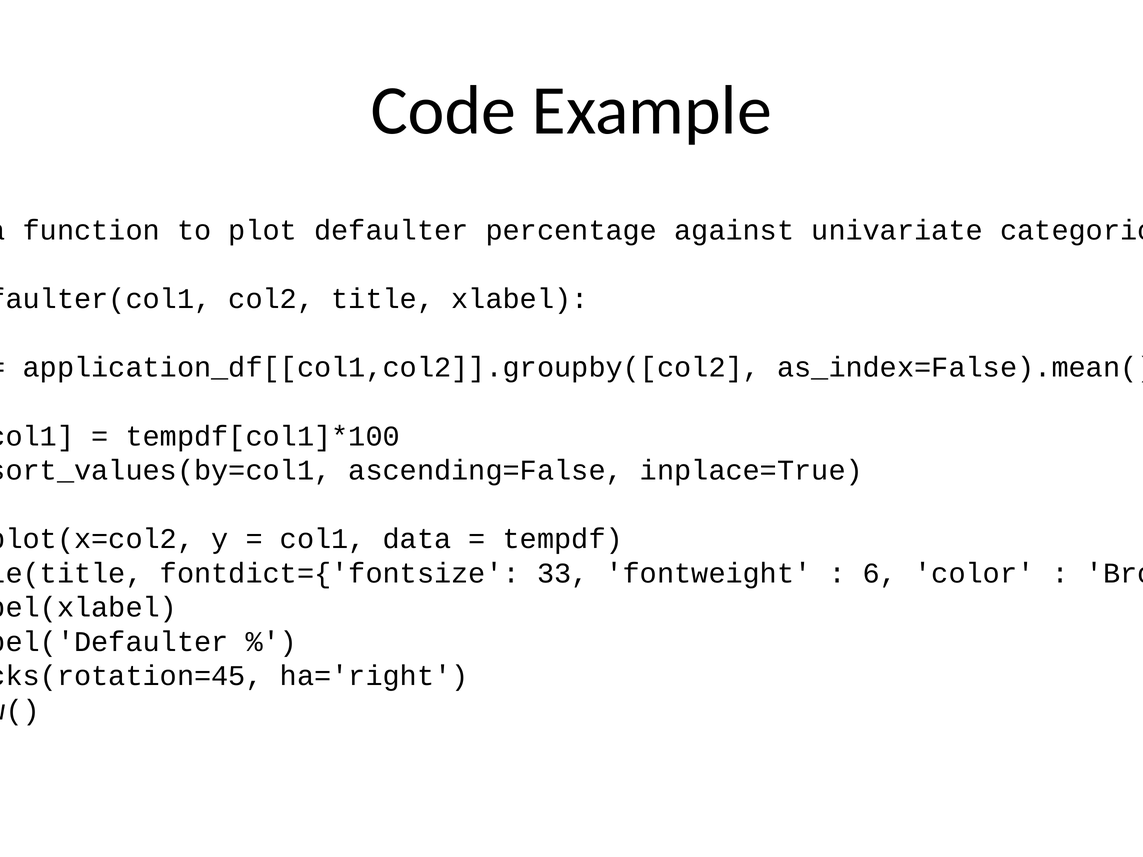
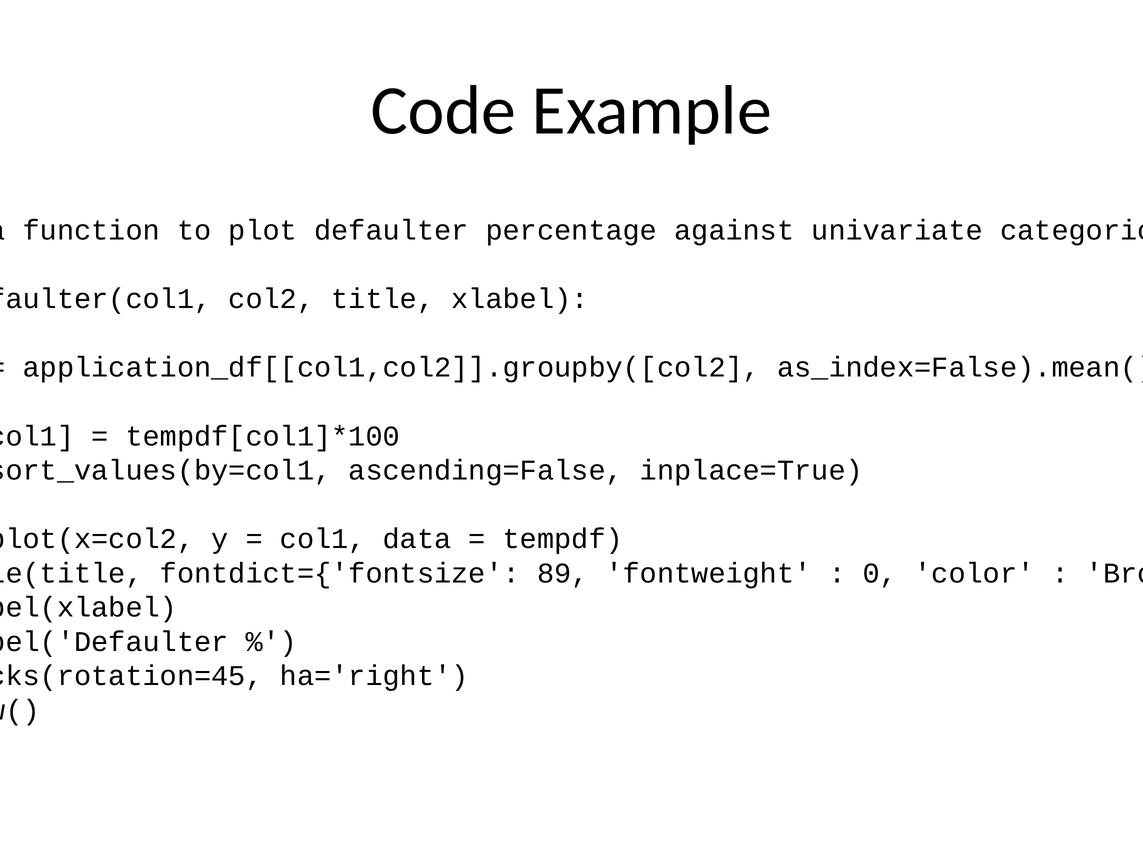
33: 33 -> 89 (563, 573)
6: 6 -> 0 (880, 573)
